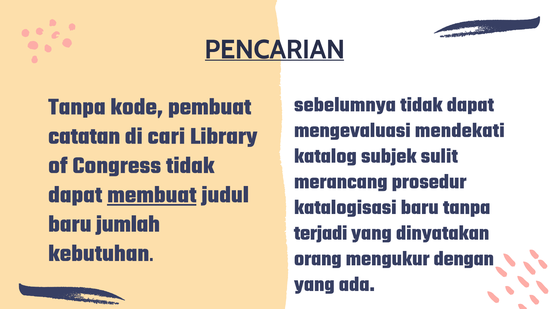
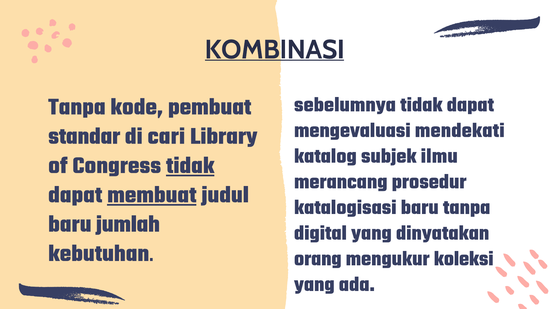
PENCARIAN: PENCARIAN -> KOMBINASI (275, 50)
catatan: catatan -> standar (84, 136)
sulit: sulit -> ilmu (439, 156)
tidak underline: none -> present (190, 165)
terjadi: terjadi -> digital (320, 232)
dengan: dengan -> koleksi (464, 258)
